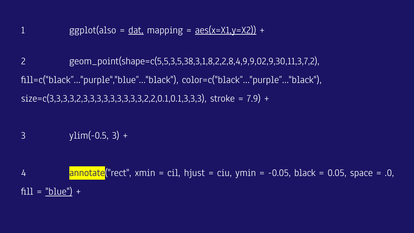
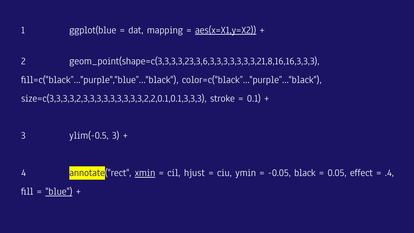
ggplot(also: ggplot(also -> ggplot(blue (93, 30)
dat underline: present -> none (136, 30)
geom_point(shape=c(5,5,3,5,38,3,1,8,2,2,8,4,9,9,02,9,30,11,3,7,2: geom_point(shape=c(5,5,3,5,38,3,1,8,2,2,8,4,9,9,02,9,30,11,3,7,2 -> geom_point(shape=c(3,3,3,3,23,3,6,3,3,3,3,3,3,3,21,8,16,16,3,3,3 (194, 61)
7.9: 7.9 -> 0.1 (254, 98)
xmin underline: none -> present (145, 173)
space: space -> effect (361, 173)
.0: .0 -> .4 (389, 173)
